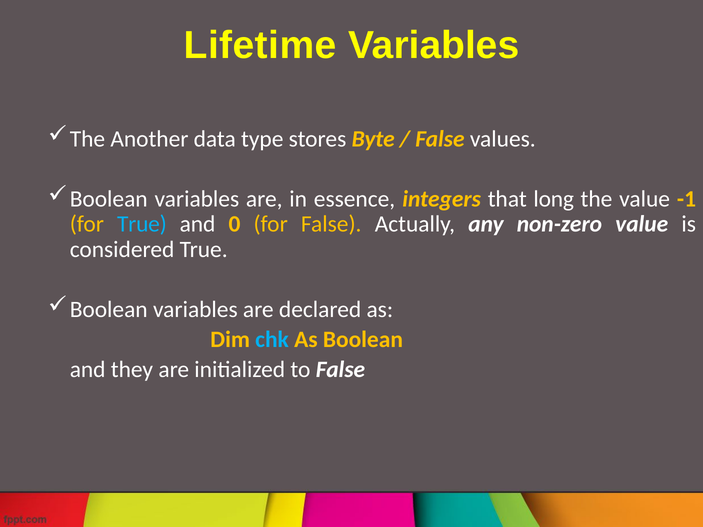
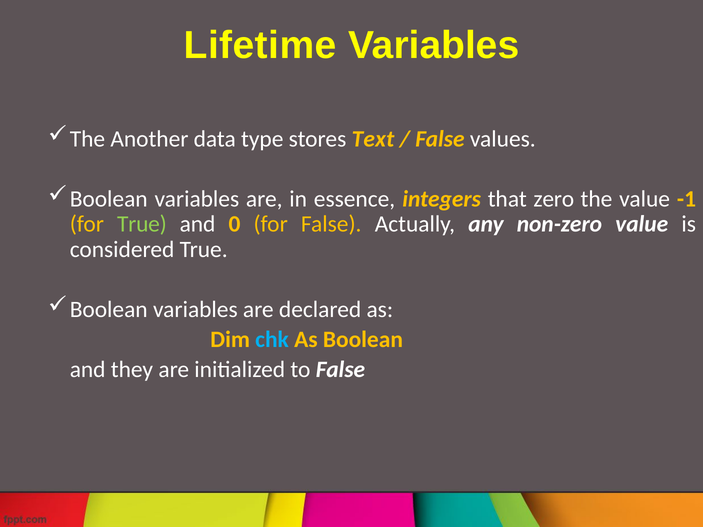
Byte: Byte -> Text (373, 139)
long: long -> zero (554, 199)
True colour: light blue -> light green (142, 224)
